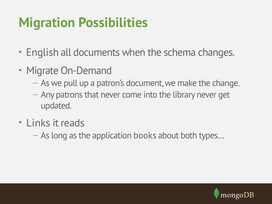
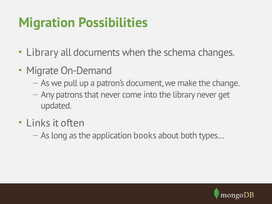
English: English -> Library (42, 52)
reads: reads -> often (73, 123)
